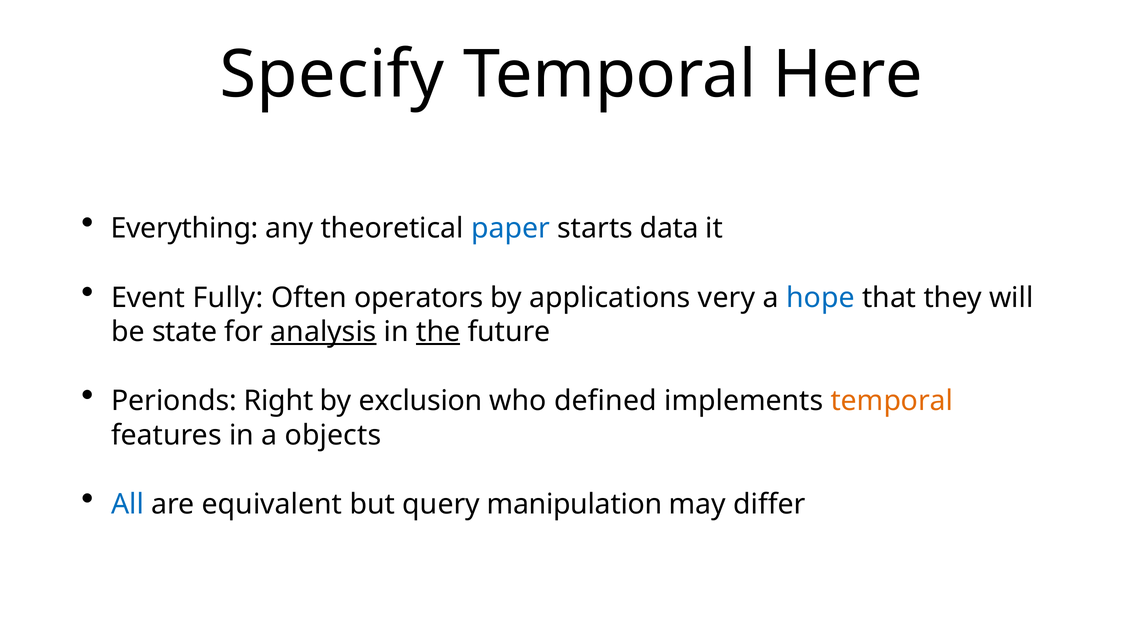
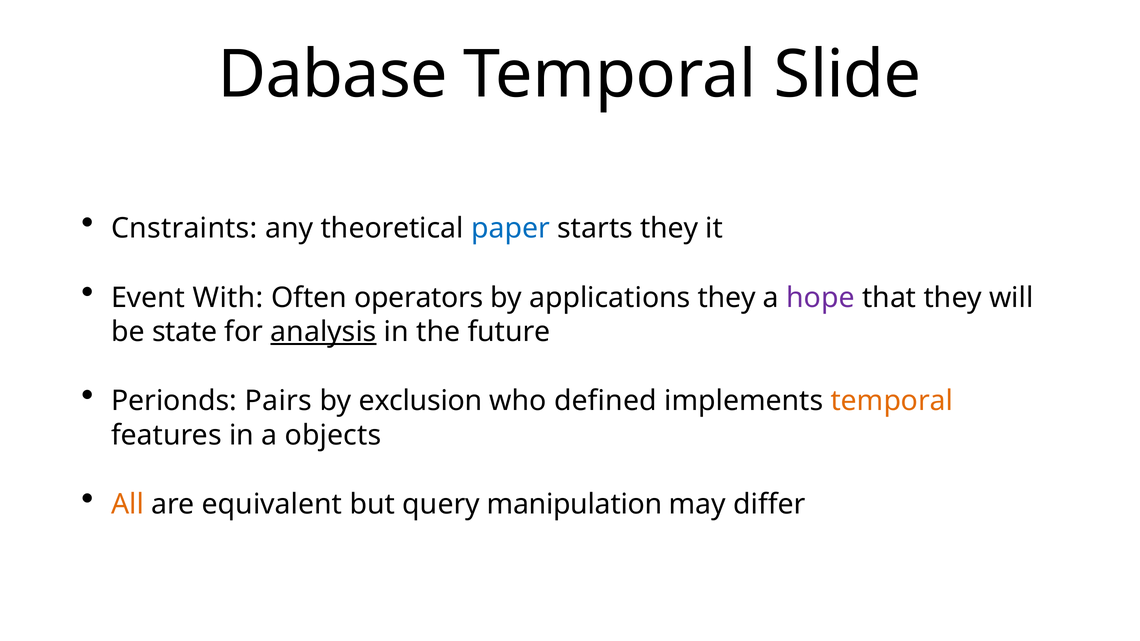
Specify: Specify -> Dabase (333, 75)
Here: Here -> Slide (848, 75)
Everything: Everything -> Cnstraints (184, 228)
starts data: data -> they (669, 228)
Fully: Fully -> With (228, 298)
applications very: very -> they (727, 298)
hope colour: blue -> purple (821, 298)
the underline: present -> none (438, 332)
Right: Right -> Pairs (278, 401)
All colour: blue -> orange (127, 505)
